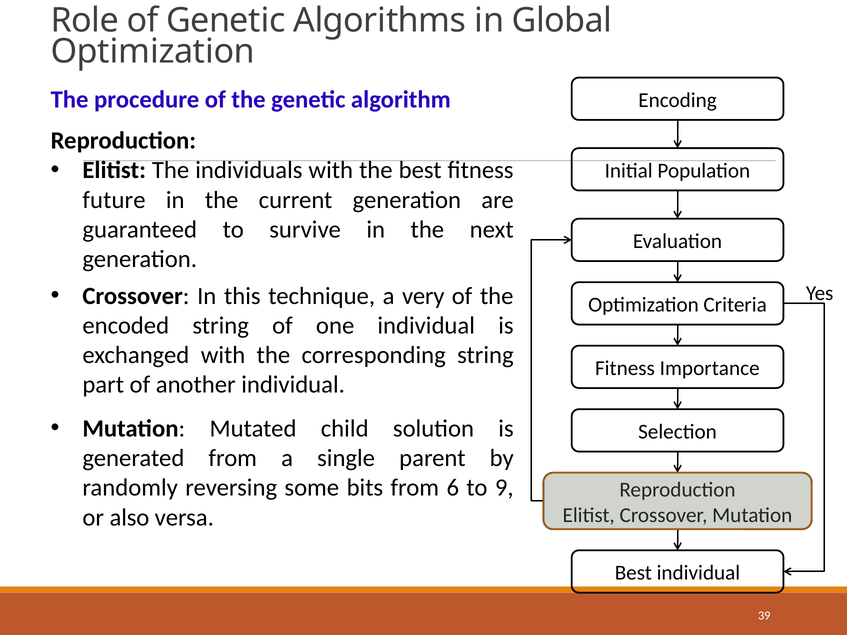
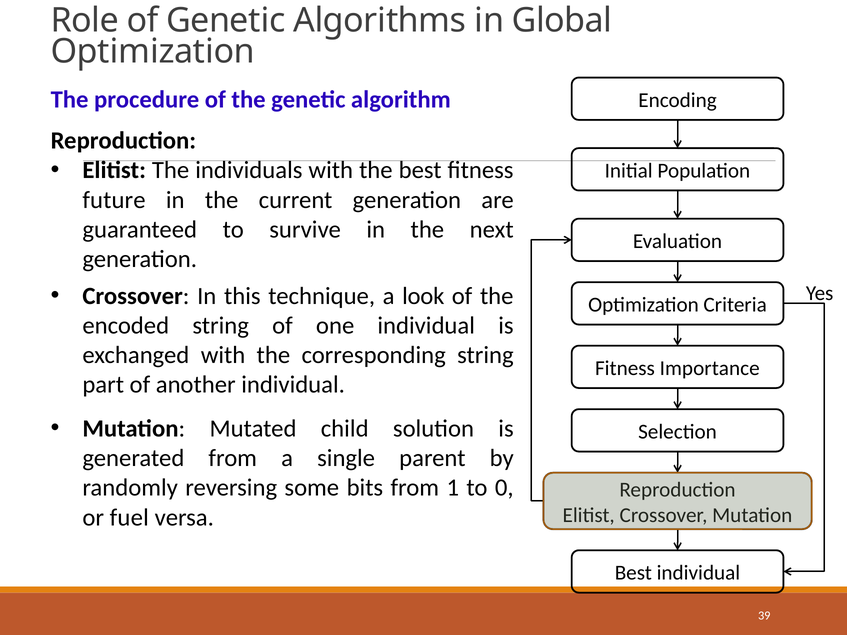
very: very -> look (423, 296)
6: 6 -> 1 (453, 488)
9: 9 -> 0 (504, 488)
also: also -> fuel (129, 518)
